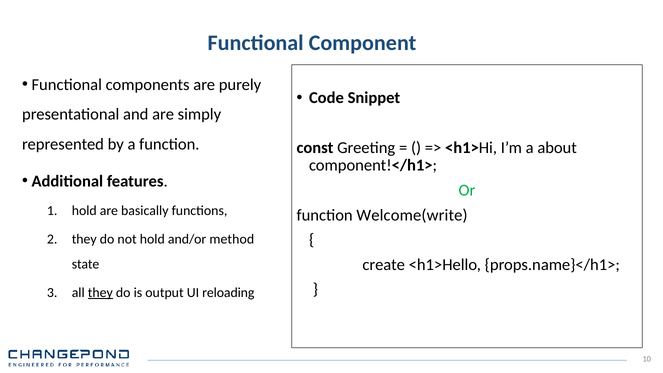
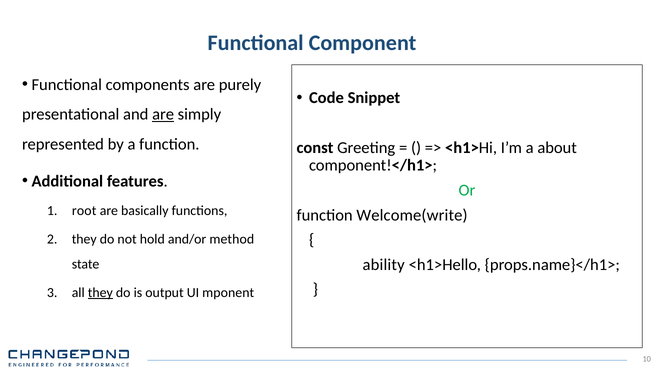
are underline: none -> present (163, 114)
hold: hold -> root (84, 211)
create: create -> ability (384, 265)
reloading: reloading -> mponent (228, 292)
